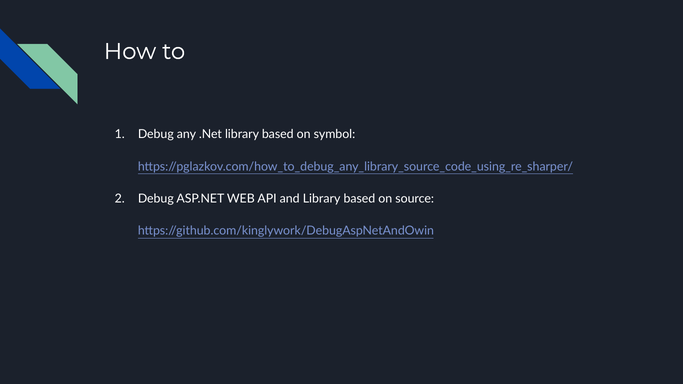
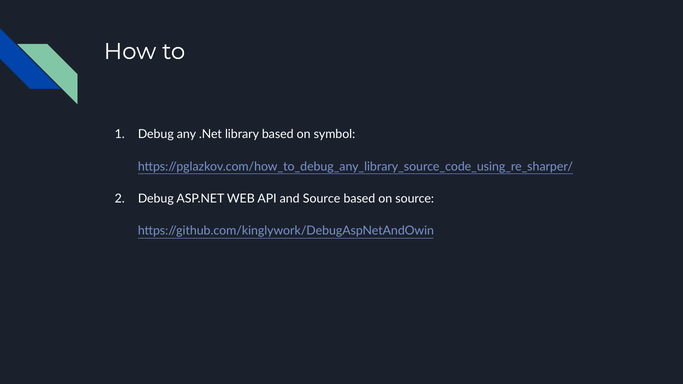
and Library: Library -> Source (322, 199)
